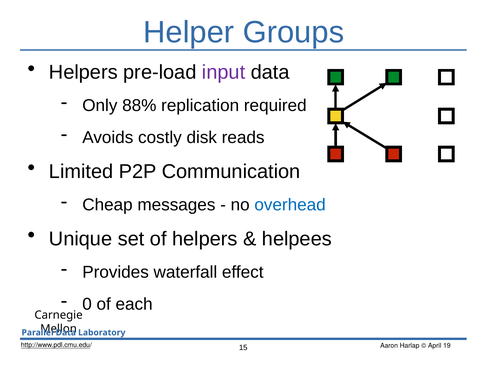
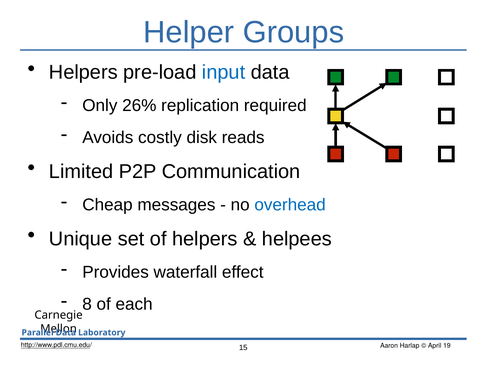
input colour: purple -> blue (224, 72)
88%: 88% -> 26% (139, 106)
0: 0 -> 8 (87, 304)
